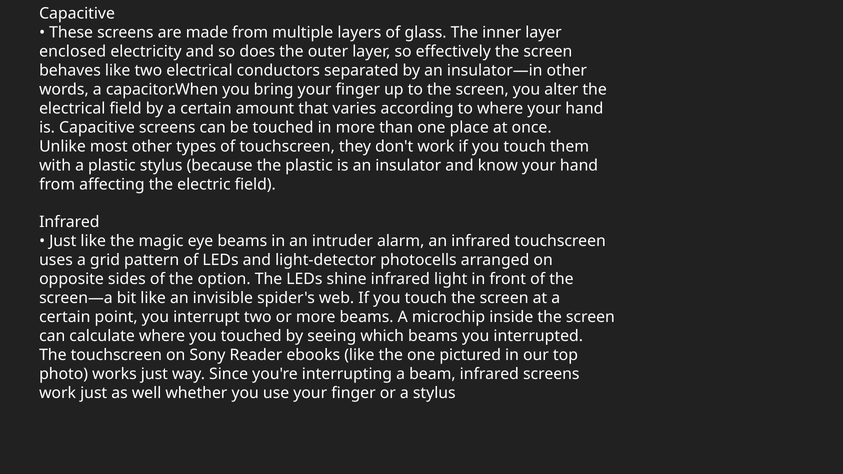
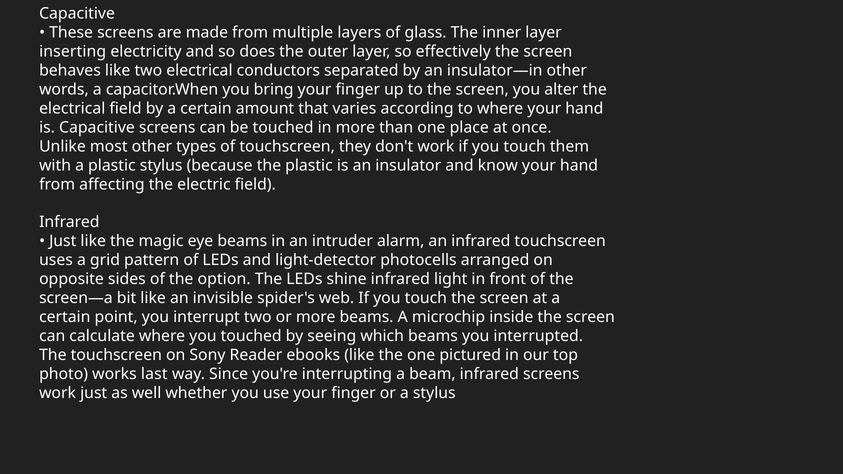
enclosed: enclosed -> inserting (73, 52)
works just: just -> last (154, 374)
